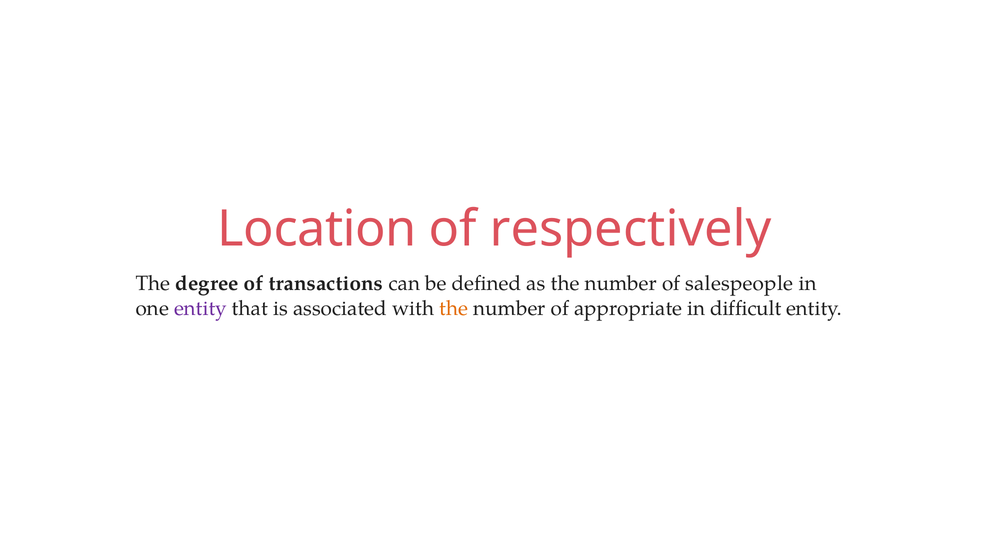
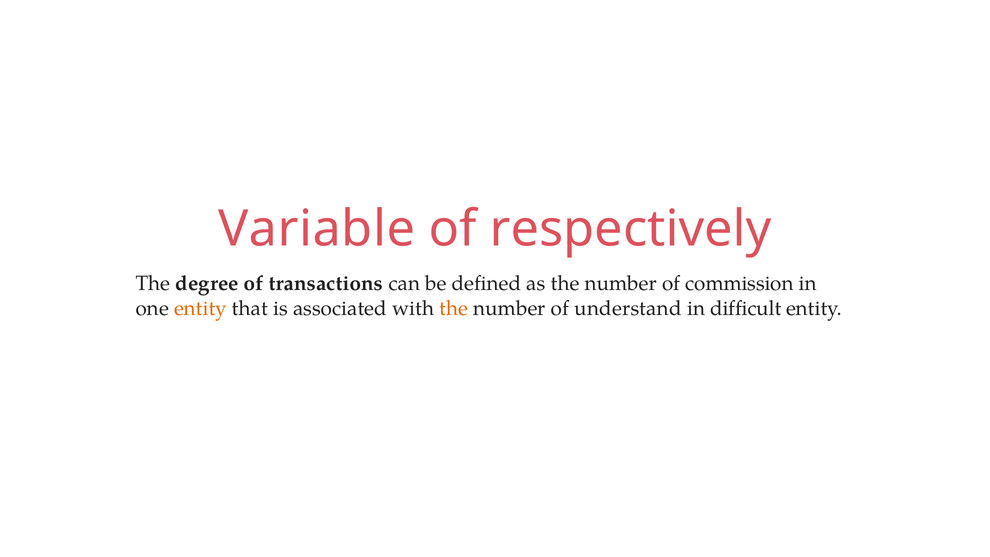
Location: Location -> Variable (317, 229)
salespeople: salespeople -> commission (739, 284)
entity colour: purple -> orange (200, 308)
appropriate: appropriate -> understand (628, 308)
